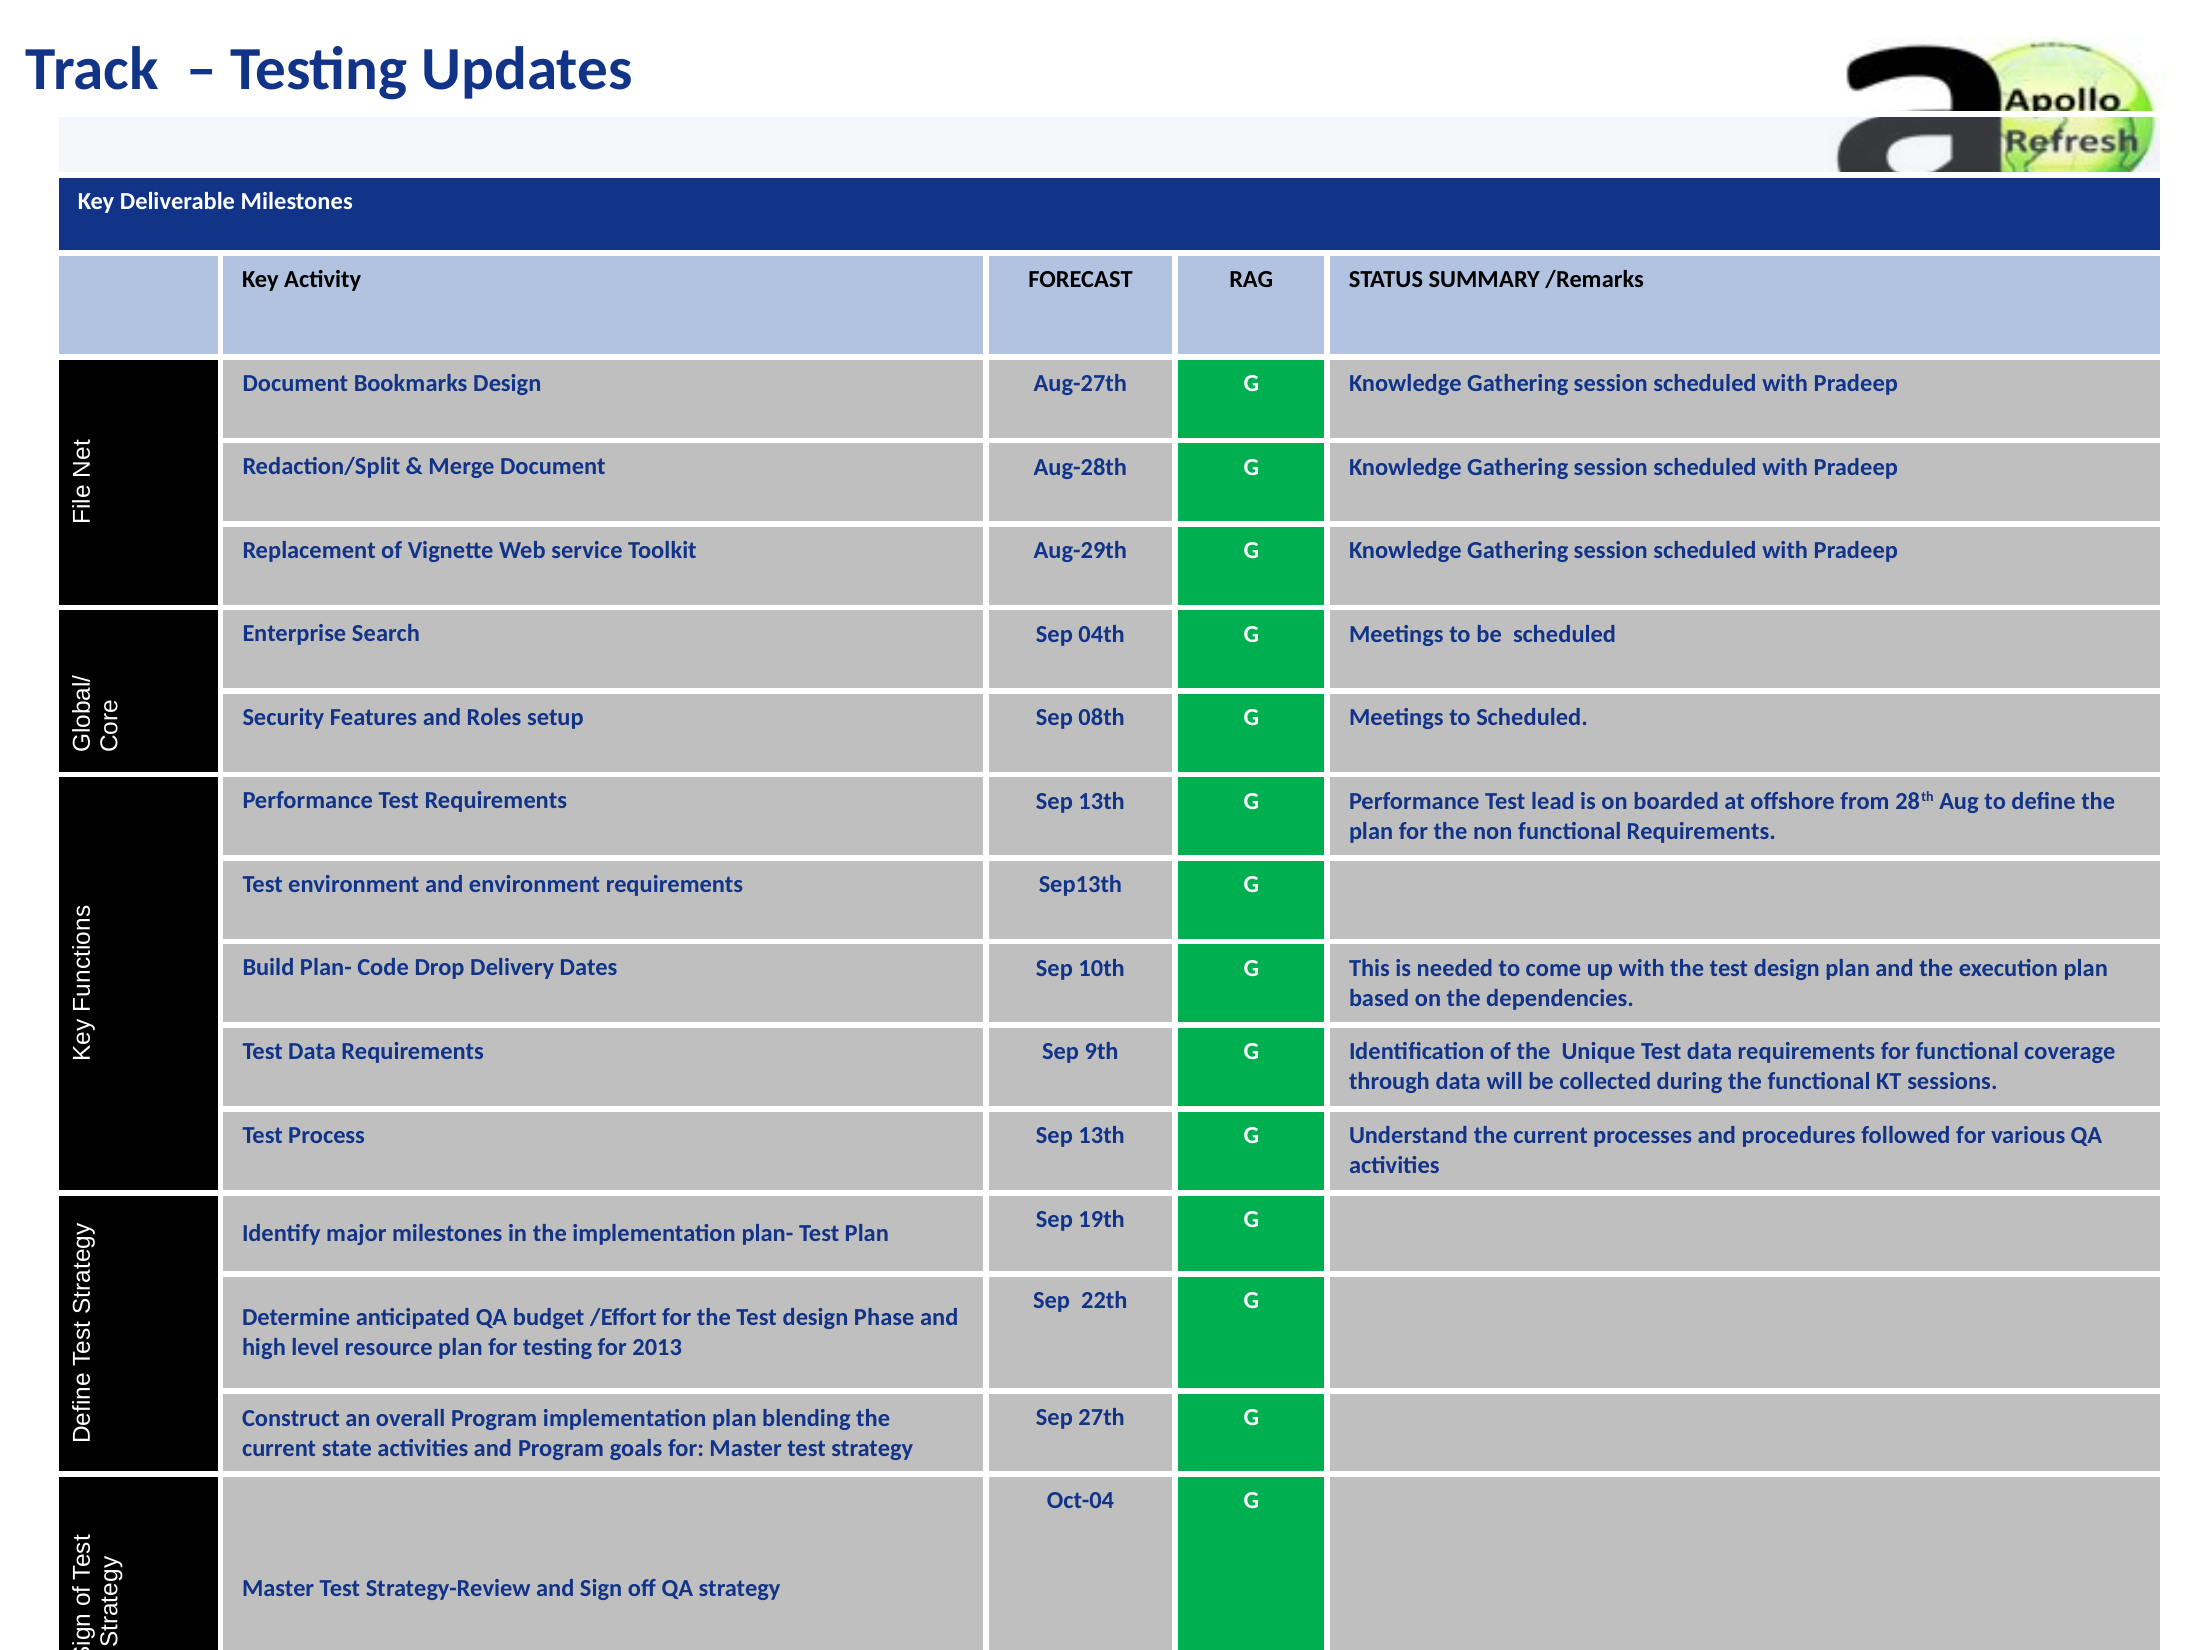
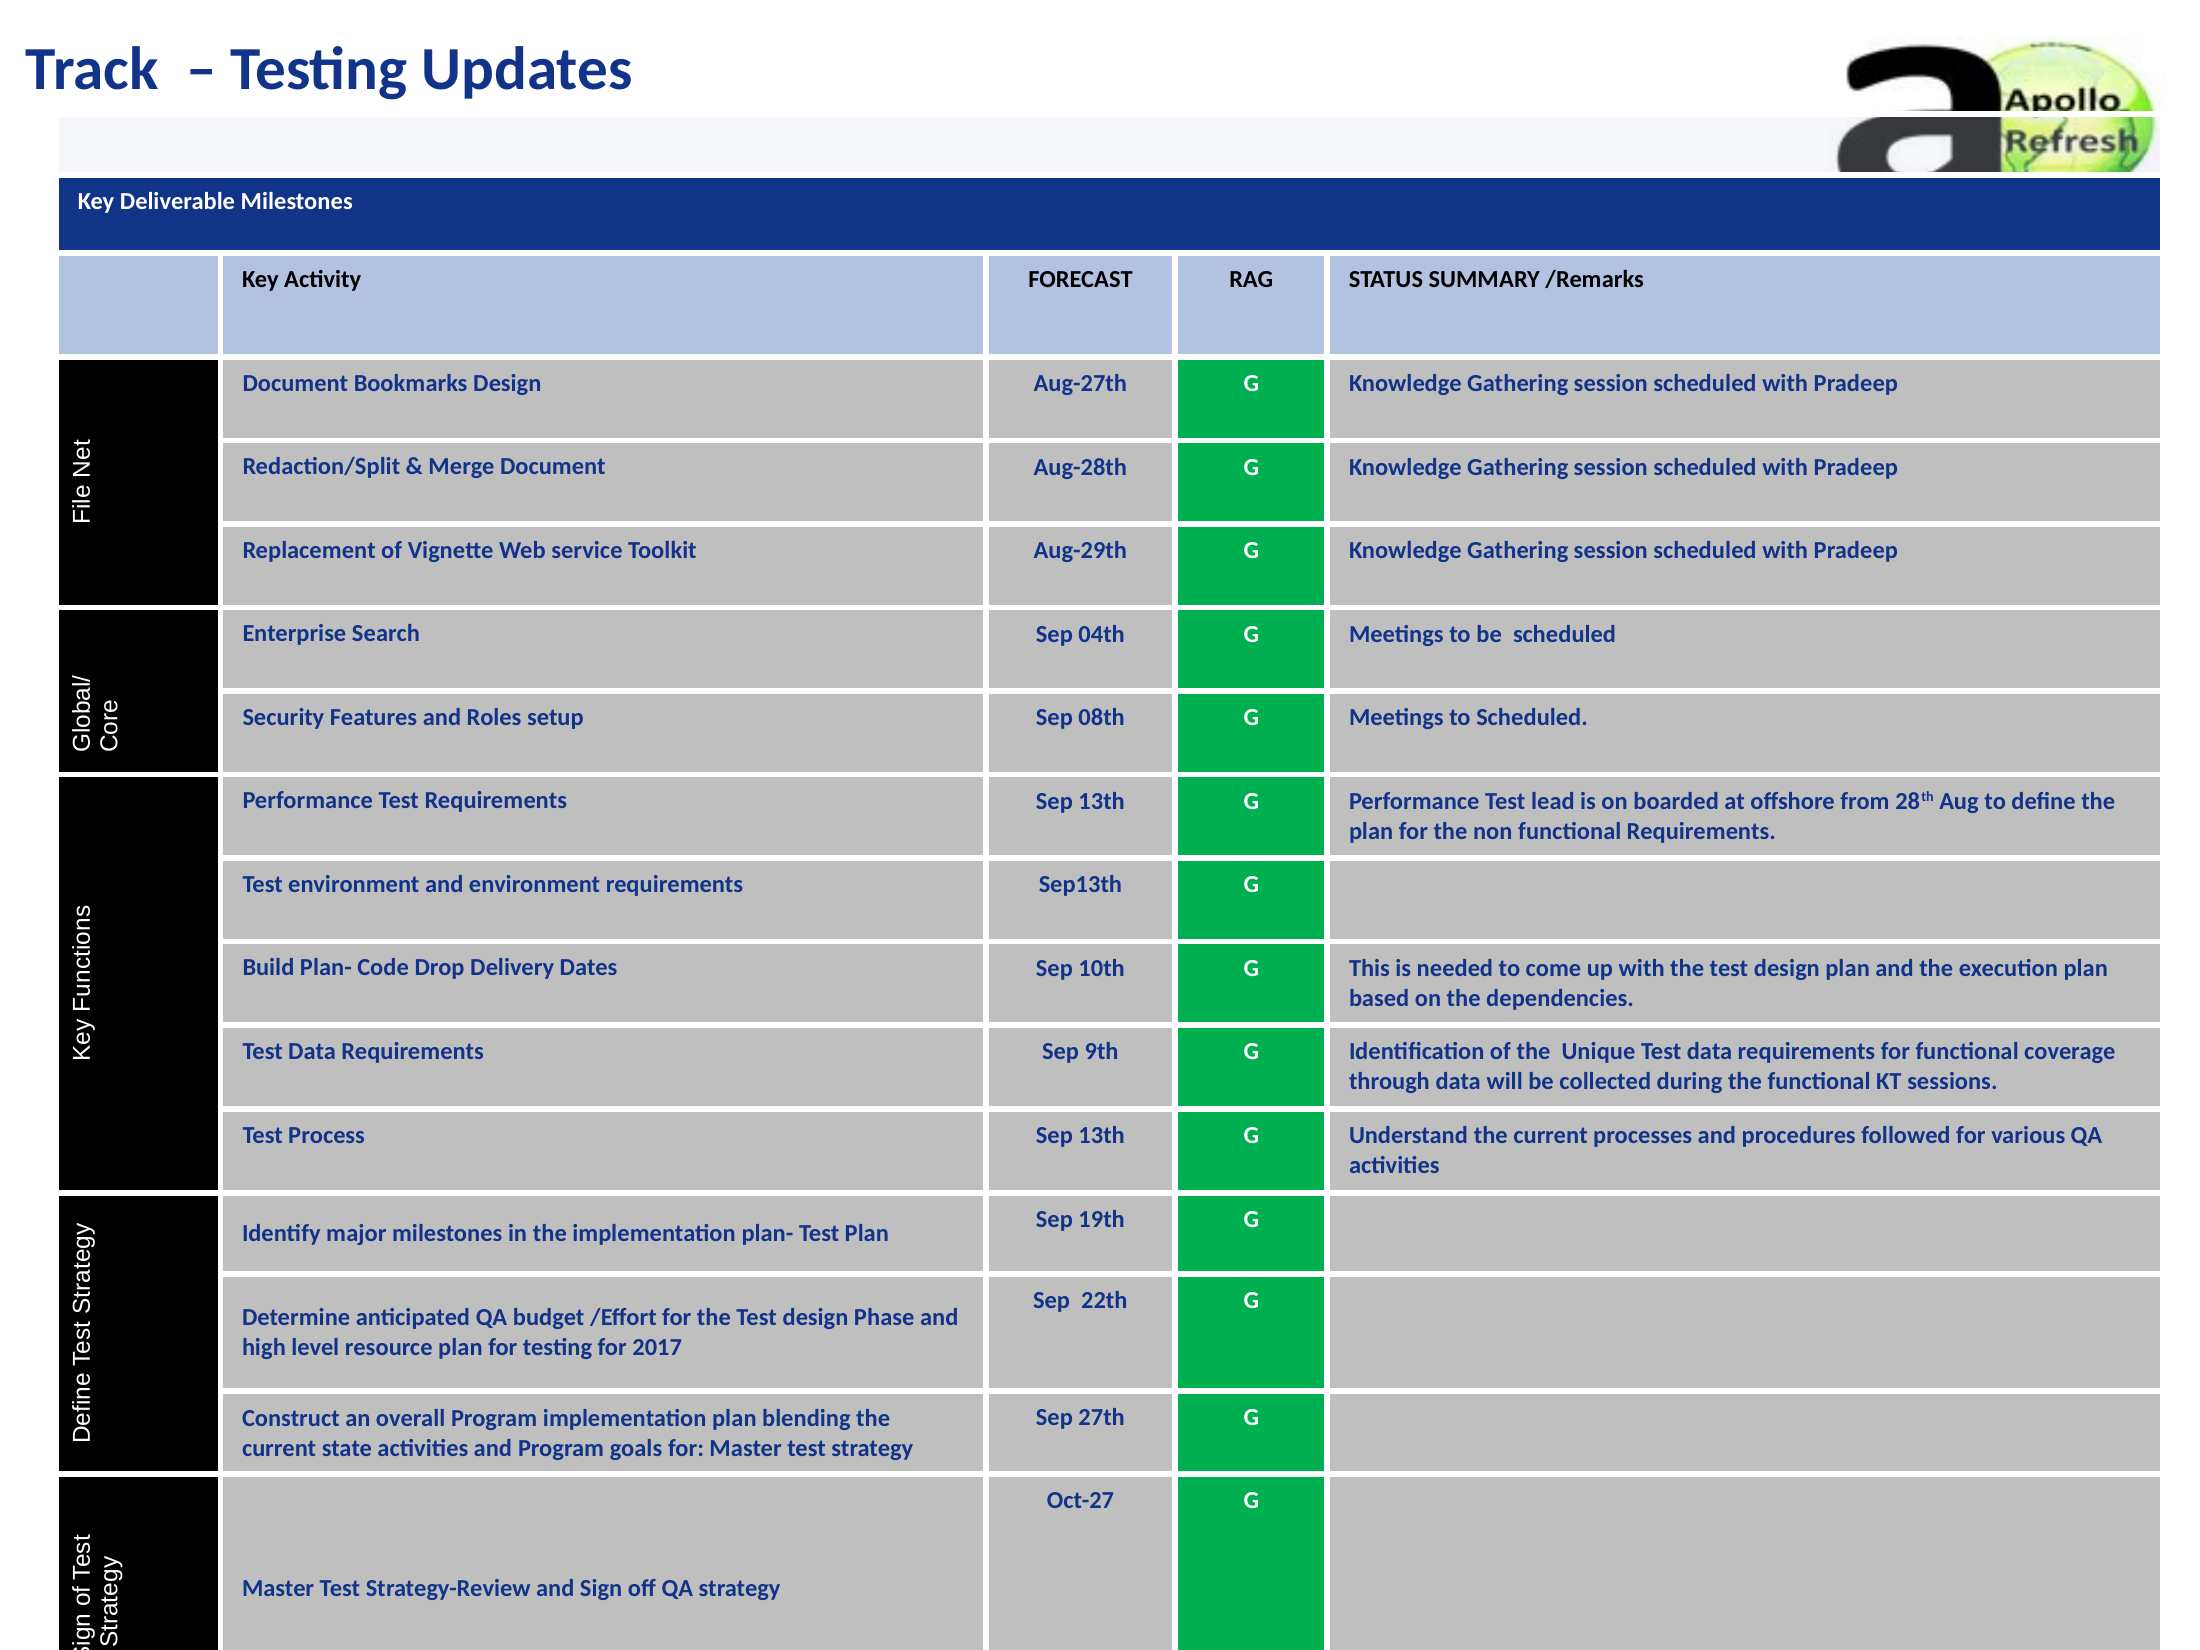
2013: 2013 -> 2017 (657, 1348)
Oct-04: Oct-04 -> Oct-27 (1080, 1501)
